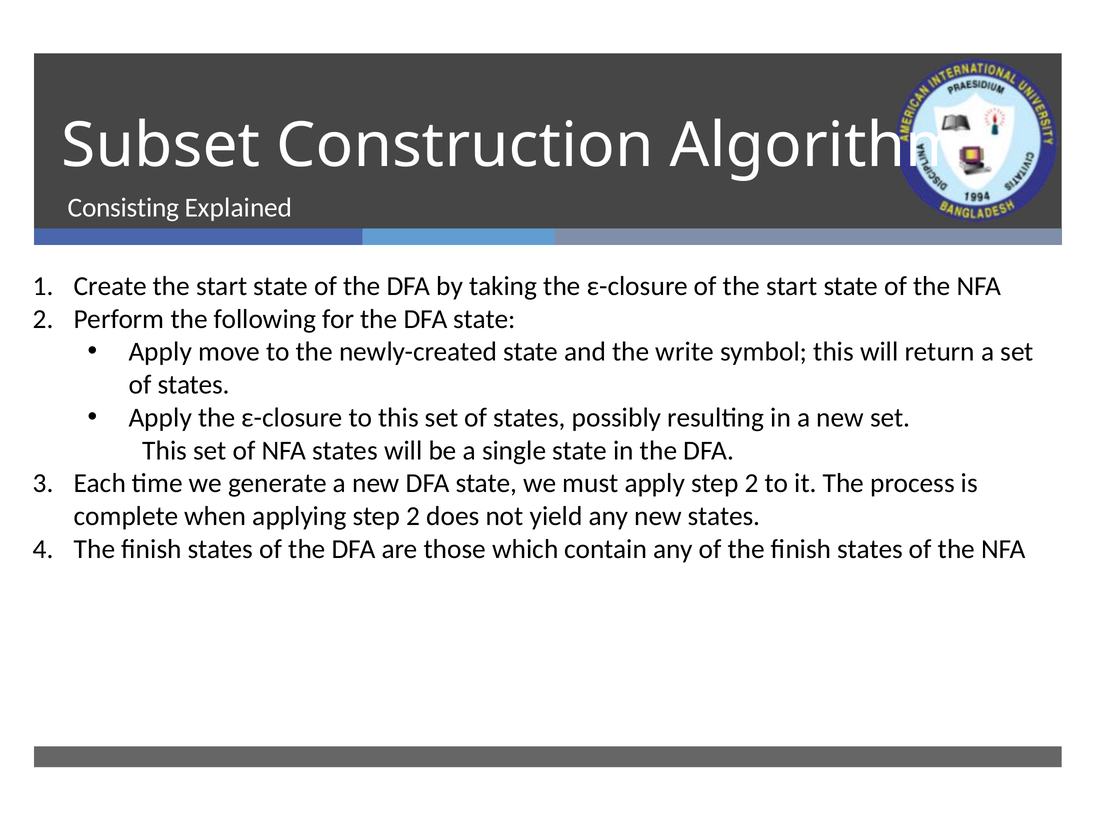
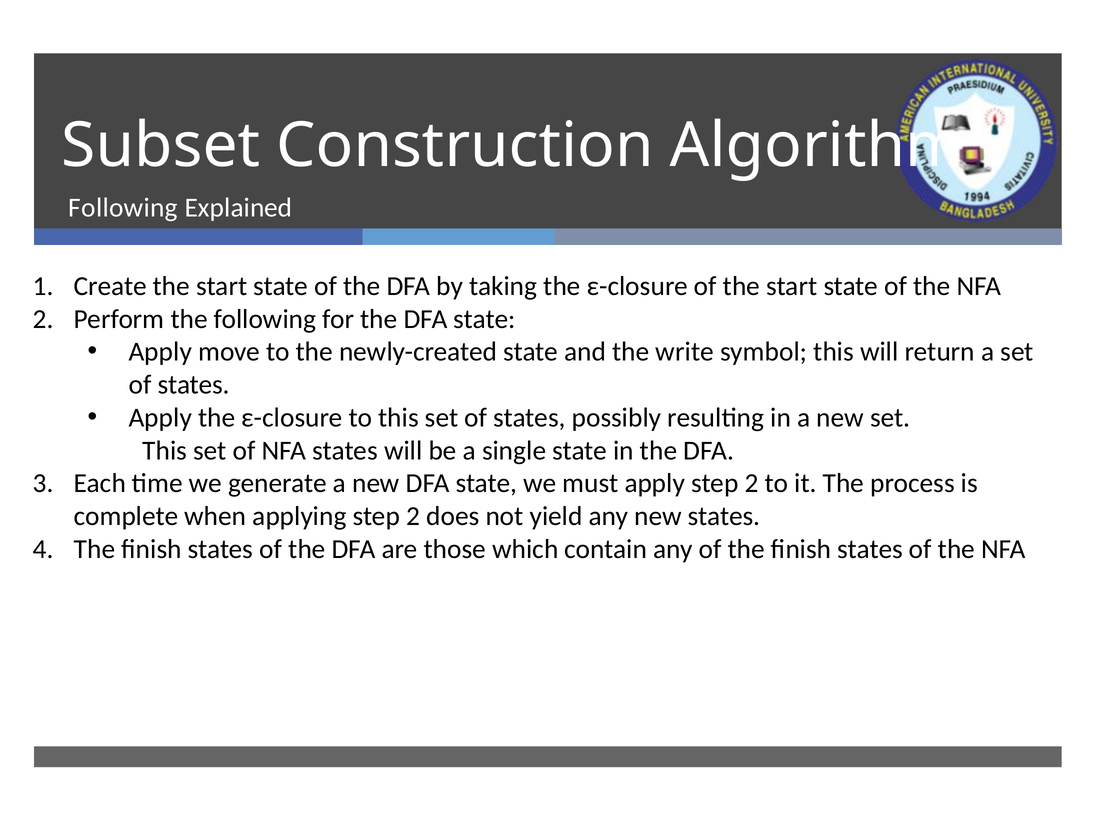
Consisting: Consisting -> Following (123, 208)
